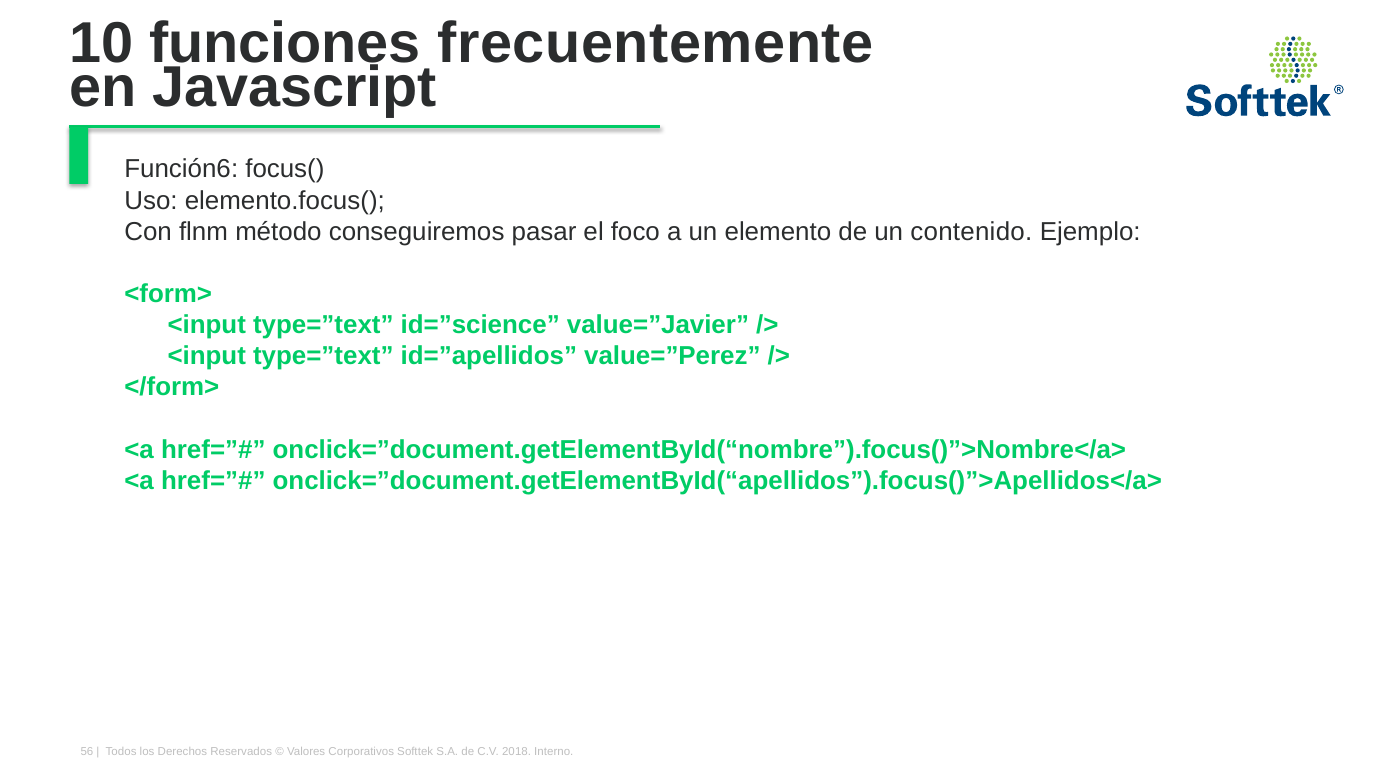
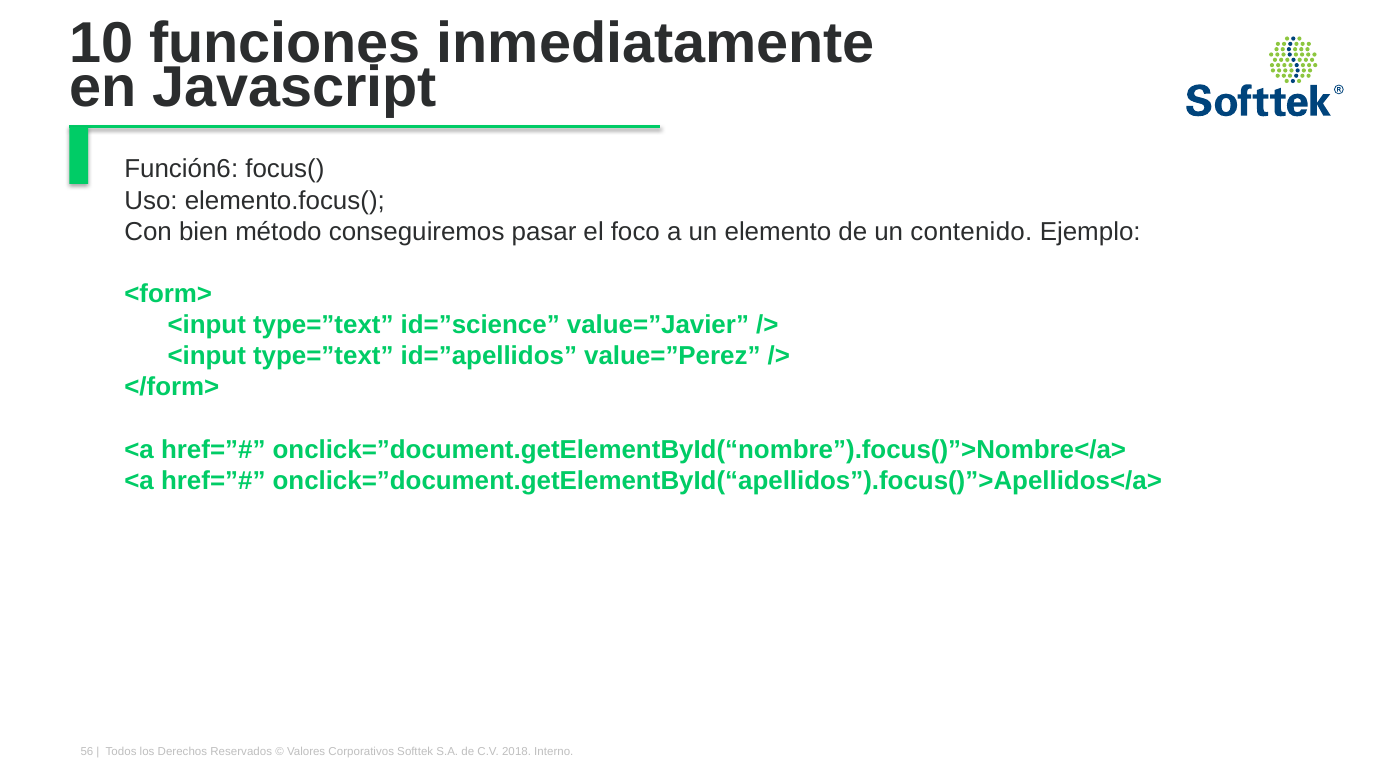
frecuentemente: frecuentemente -> inmediatamente (656, 44)
flnm: flnm -> bien (203, 232)
